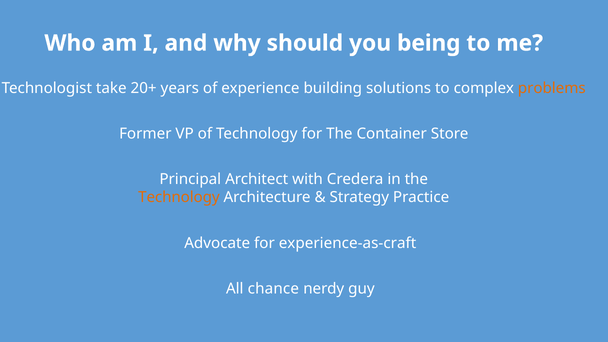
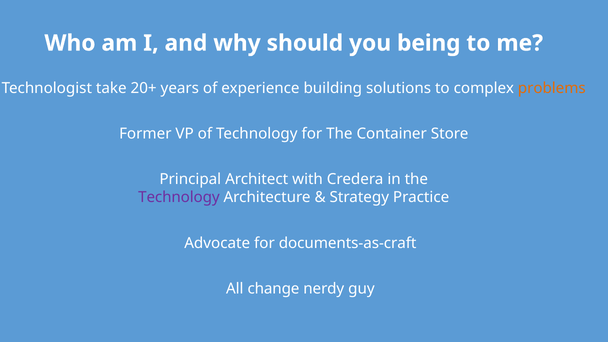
Technology colour: orange -> purple (179, 197)
experience-as-craft: experience-as-craft -> documents-as-craft (348, 243)
chance: chance -> change (273, 289)
